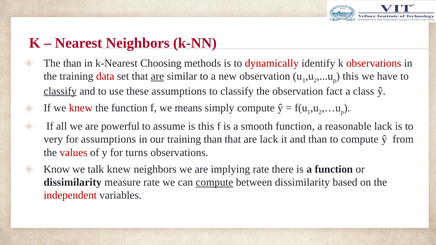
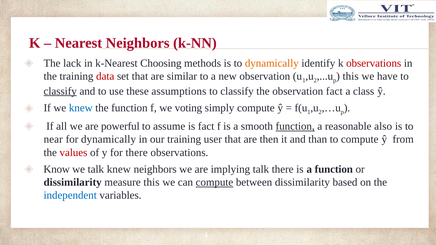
The than: than -> lack (72, 63)
dynamically colour: red -> orange (272, 63)
are underline: present -> none (157, 76)
knew colour: red -> blue (81, 108)
means: means -> voting (188, 108)
is this: this -> fact (206, 126)
function underline: none -> present (295, 126)
reasonable lack: lack -> also (383, 126)
very: very -> near (53, 140)
for assumptions: assumptions -> dynamically (109, 140)
training than: than -> user (213, 140)
are lack: lack -> then (269, 140)
for turns: turns -> there (137, 153)
implying rate: rate -> talk (261, 169)
measure rate: rate -> this (151, 182)
independent colour: red -> blue (70, 195)
